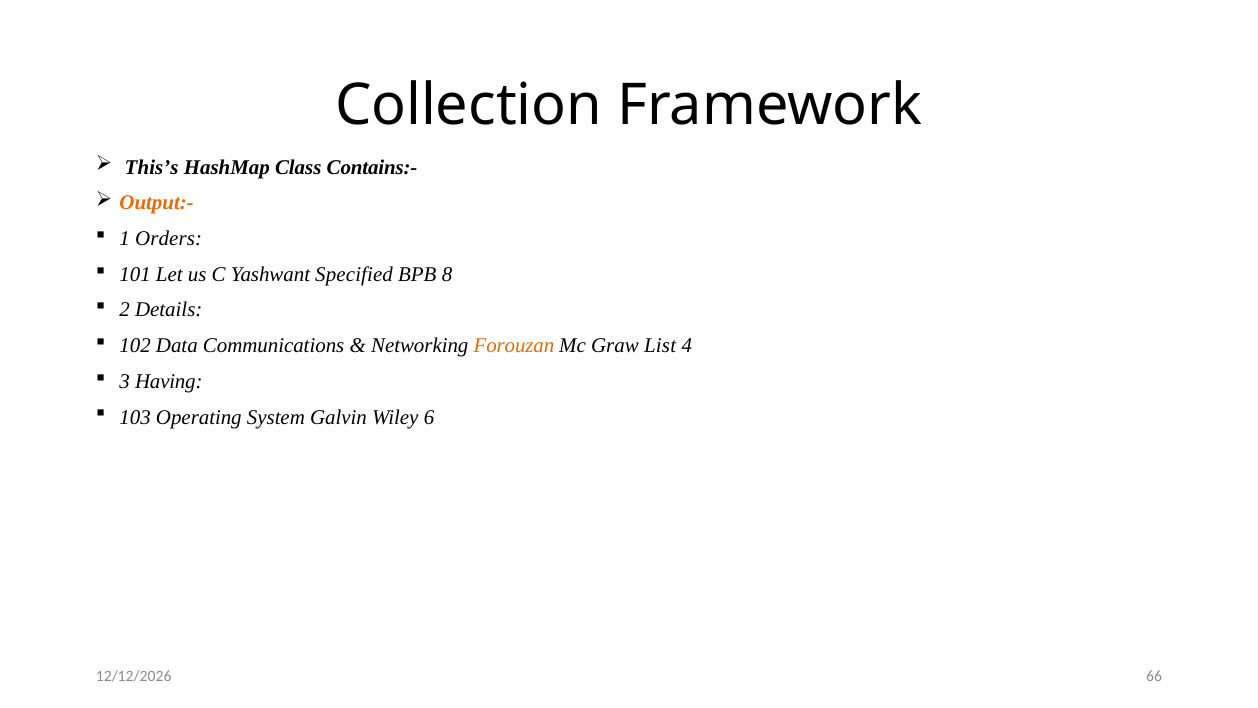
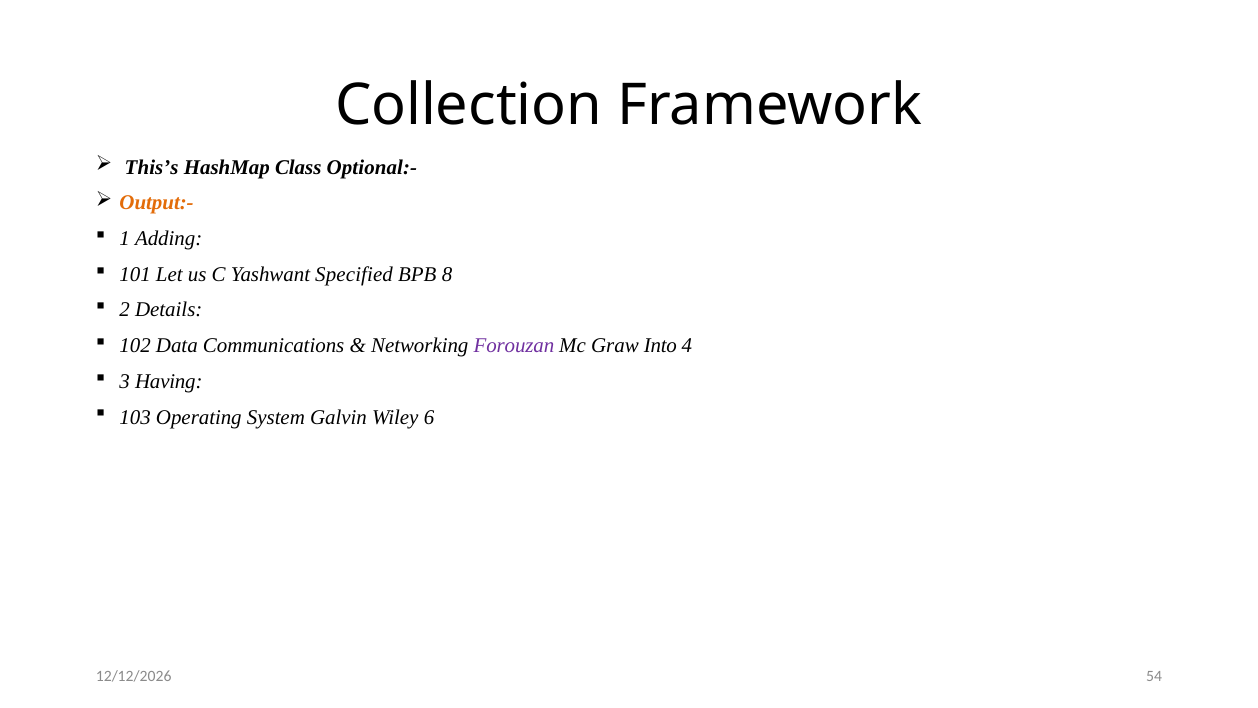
Contains:-: Contains:- -> Optional:- (372, 167)
Orders: Orders -> Adding (169, 238)
Forouzan colour: orange -> purple (514, 346)
List: List -> Into (660, 346)
66: 66 -> 54 (1154, 676)
